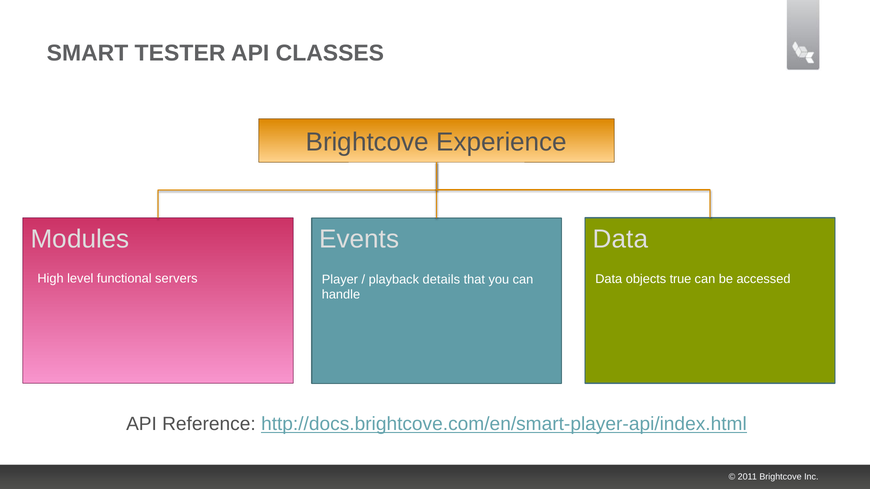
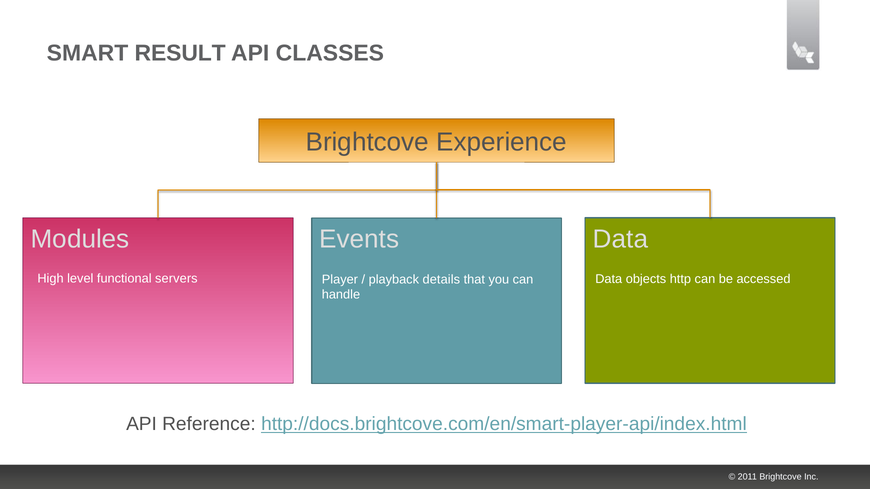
TESTER: TESTER -> RESULT (180, 53)
true: true -> http (680, 279)
